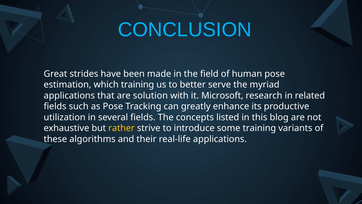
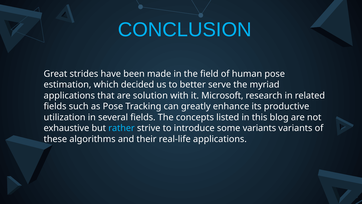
which training: training -> decided (138, 85)
rather colour: yellow -> light blue (122, 128)
some training: training -> variants (259, 128)
